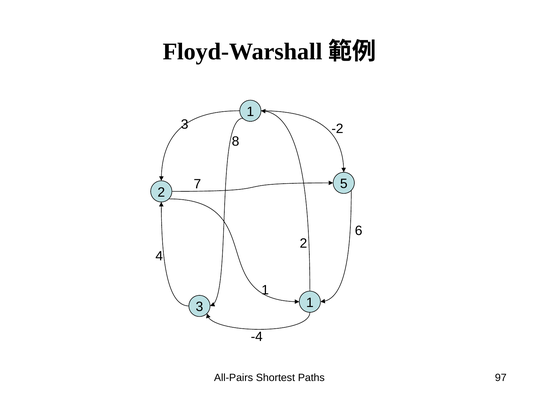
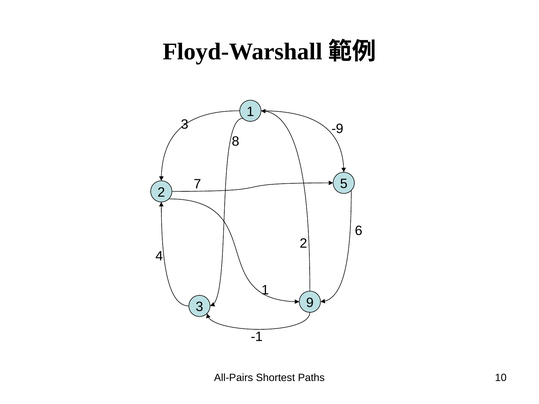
-2: -2 -> -9 (337, 129)
3 1: 1 -> 9 (310, 303)
-4: -4 -> -1 (257, 337)
97: 97 -> 10 (501, 378)
